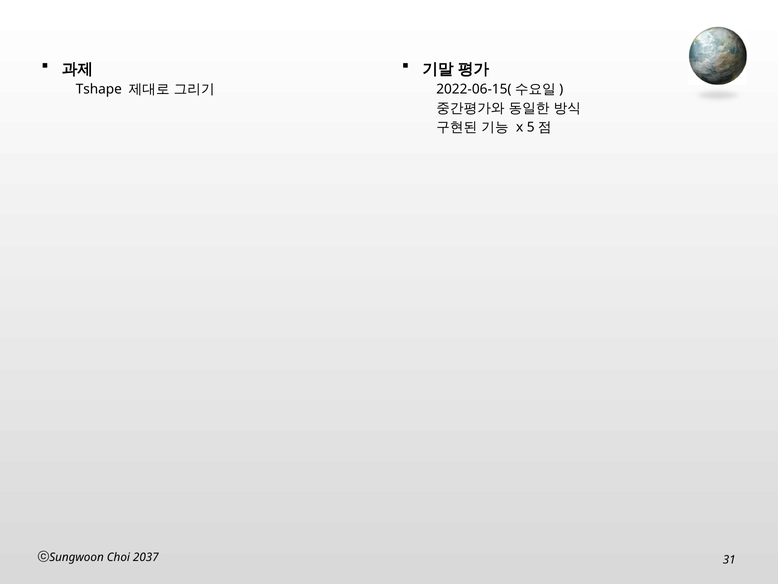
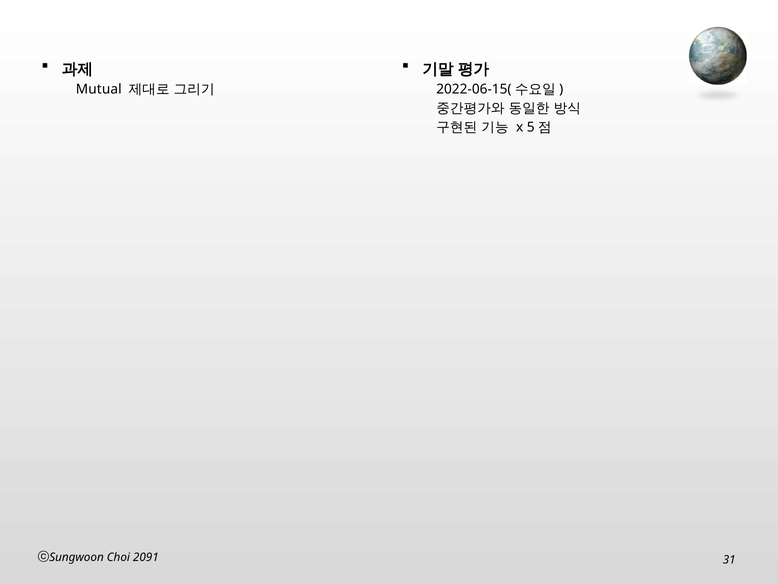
Tshape: Tshape -> Mutual (99, 89)
2037: 2037 -> 2091 (146, 557)
